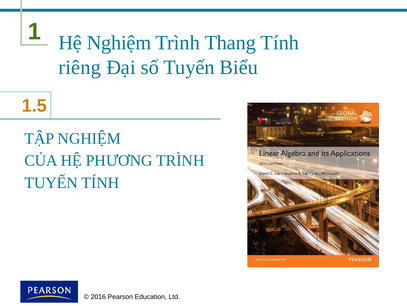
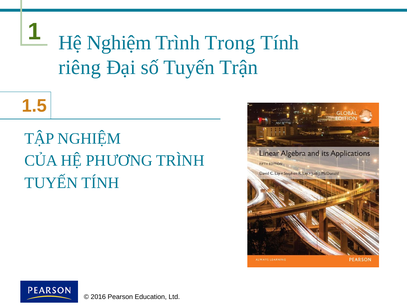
Thang: Thang -> Trong (230, 43)
Biểu: Biểu -> Trận (239, 67)
